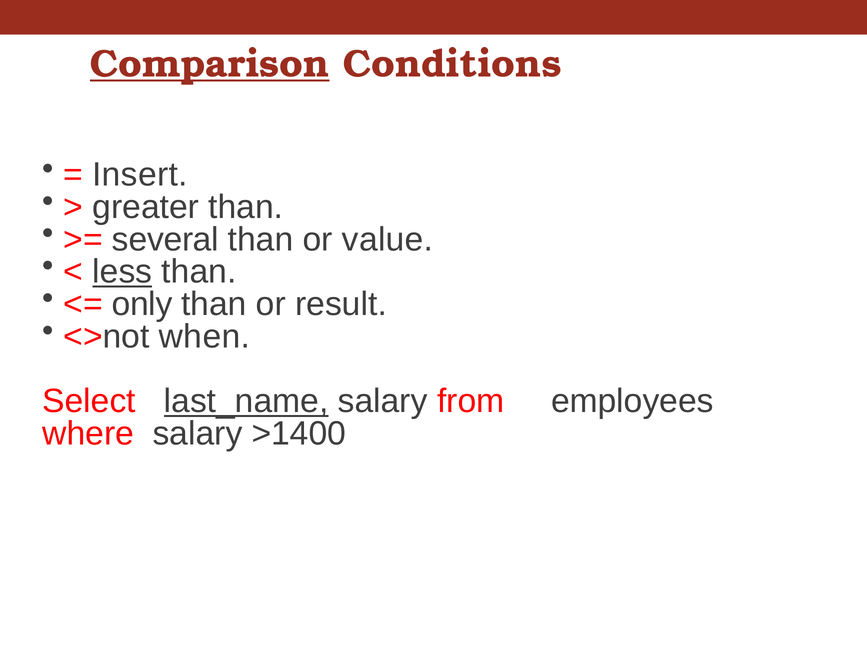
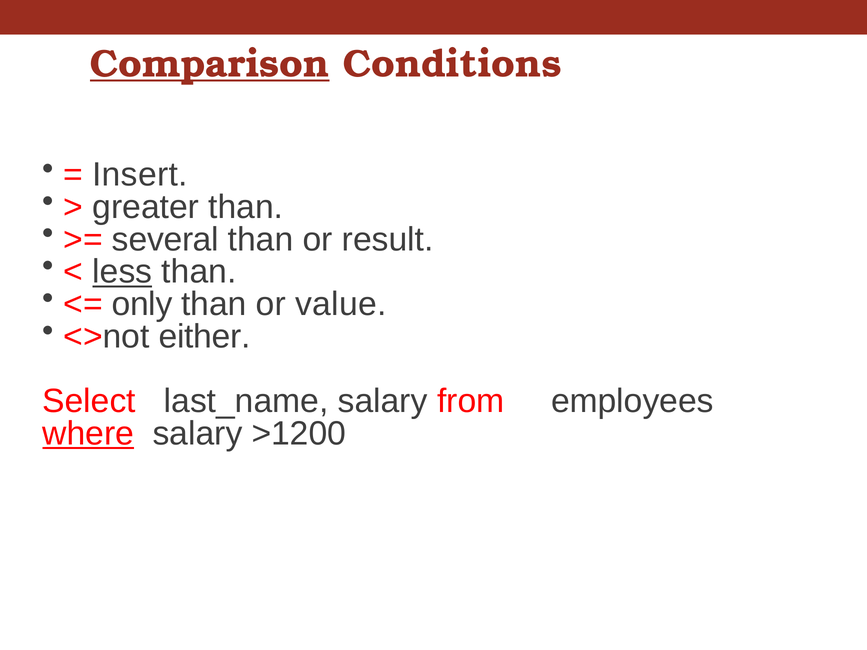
value: value -> result (388, 240)
result: result -> value (341, 304)
when: when -> either (205, 337)
last_name underline: present -> none (246, 402)
where underline: none -> present (88, 434)
>1400: >1400 -> >1200 (299, 434)
